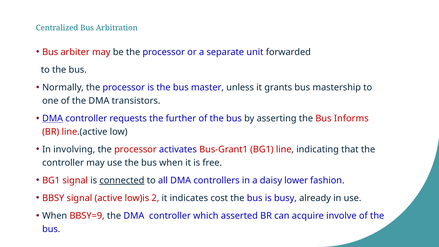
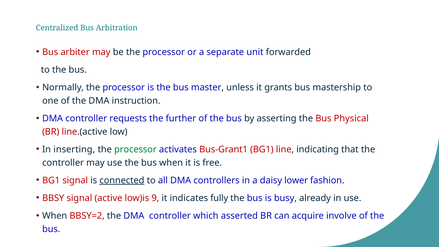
transistors: transistors -> instruction (136, 101)
DMA underline: present -> none (53, 119)
Informs: Informs -> Physical (351, 119)
involving: involving -> inserting (74, 149)
processor colour: red -> green (135, 149)
2: 2 -> 9 (155, 198)
cost: cost -> fully (219, 198)
BBSY=9: BBSY=9 -> BBSY=2 (87, 216)
